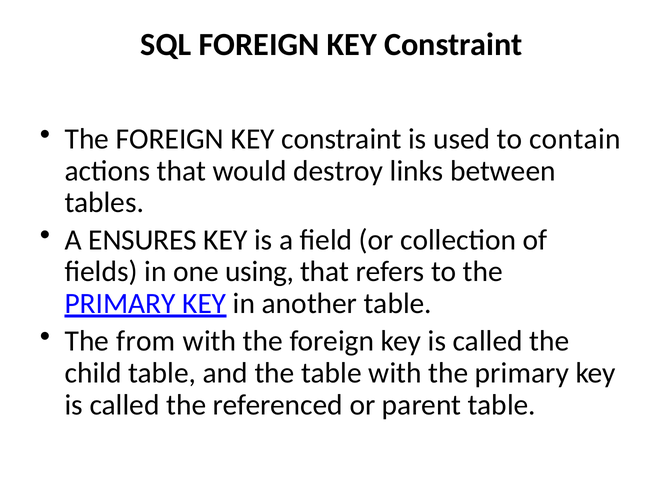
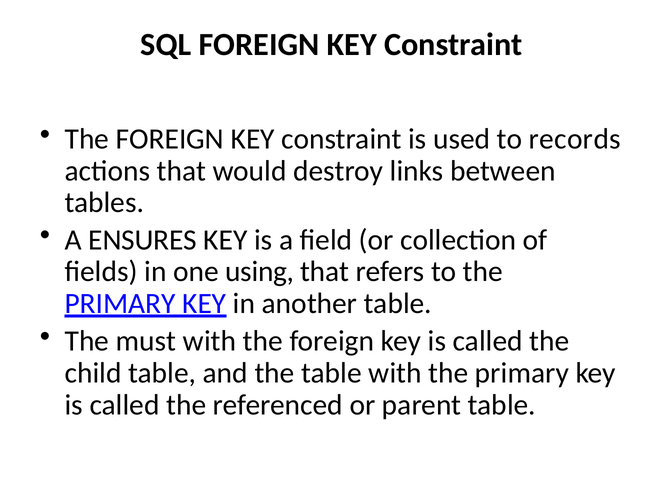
contain: contain -> records (575, 139)
from: from -> must (146, 341)
